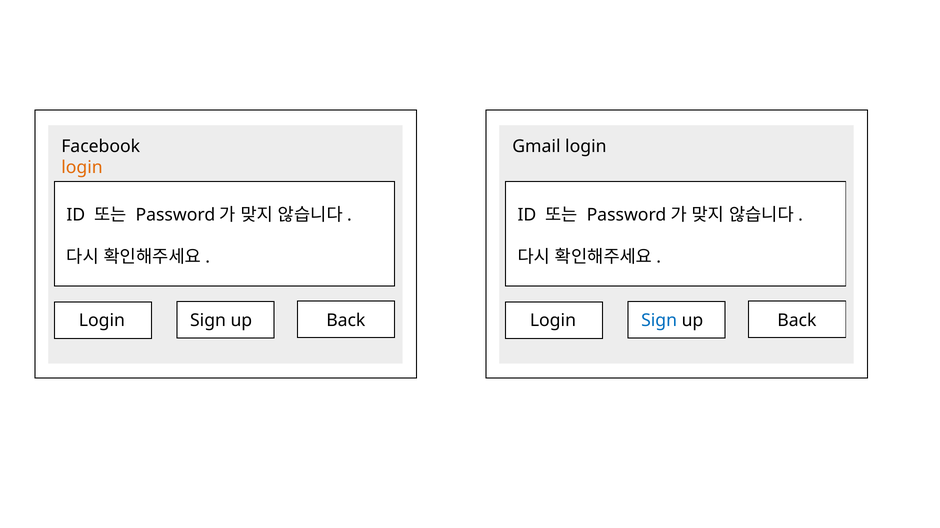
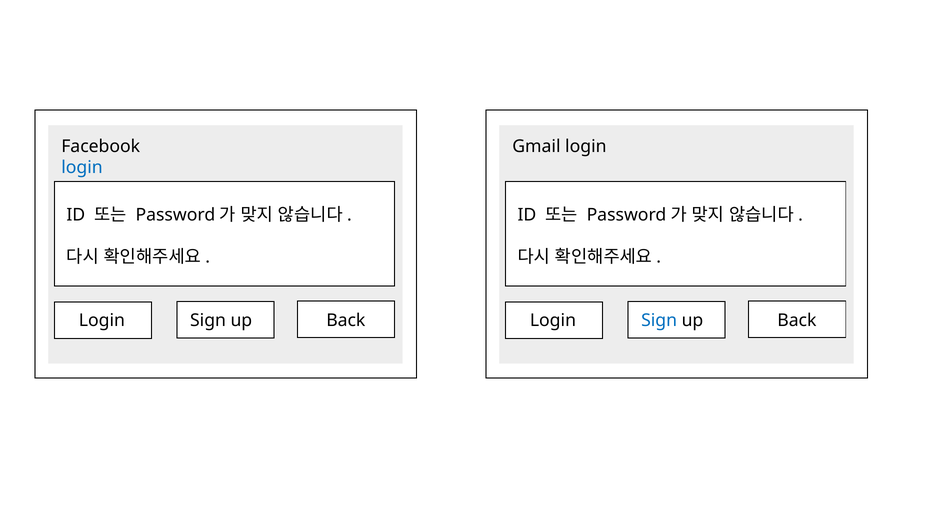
login colour: orange -> blue (82, 168)
